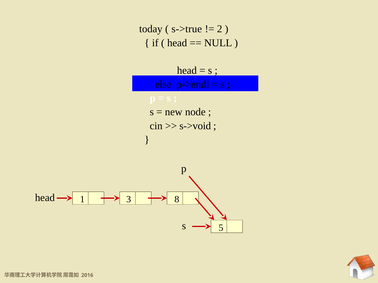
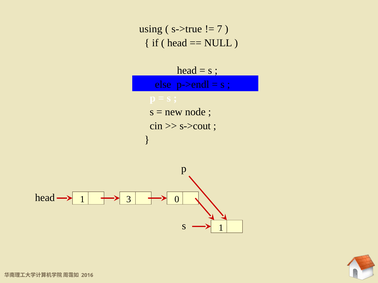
today: today -> using (151, 29)
2: 2 -> 7 (220, 29)
s->void: s->void -> s->cout (195, 126)
8: 8 -> 0 (177, 200)
s 5: 5 -> 1 (221, 228)
